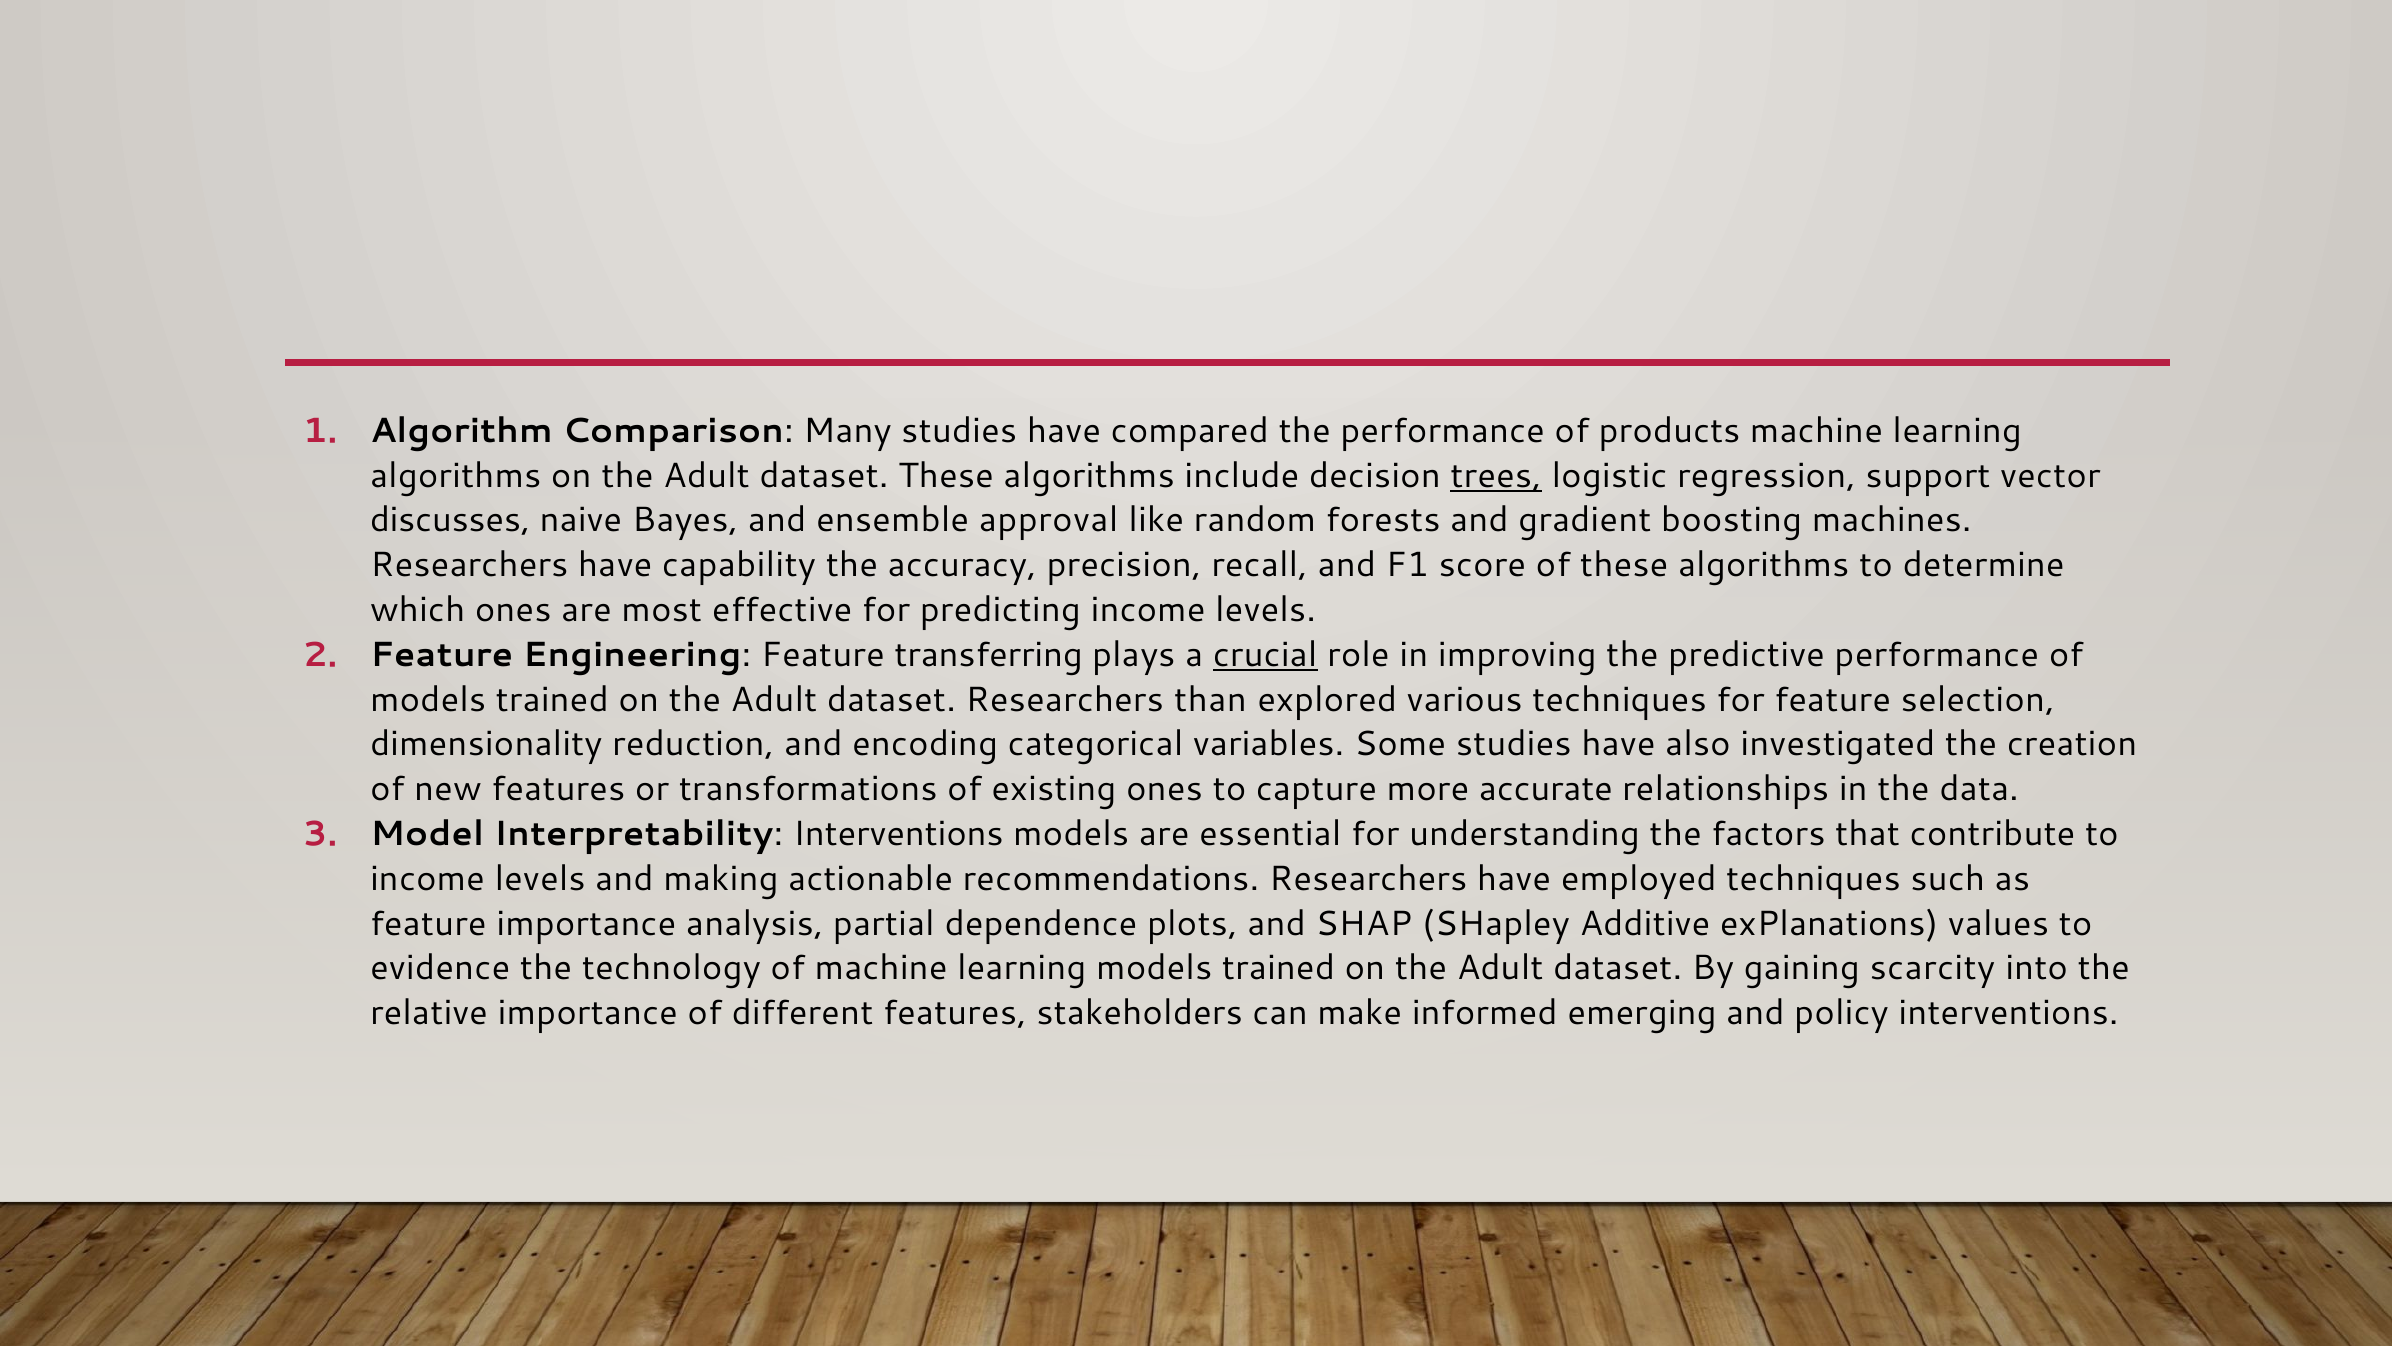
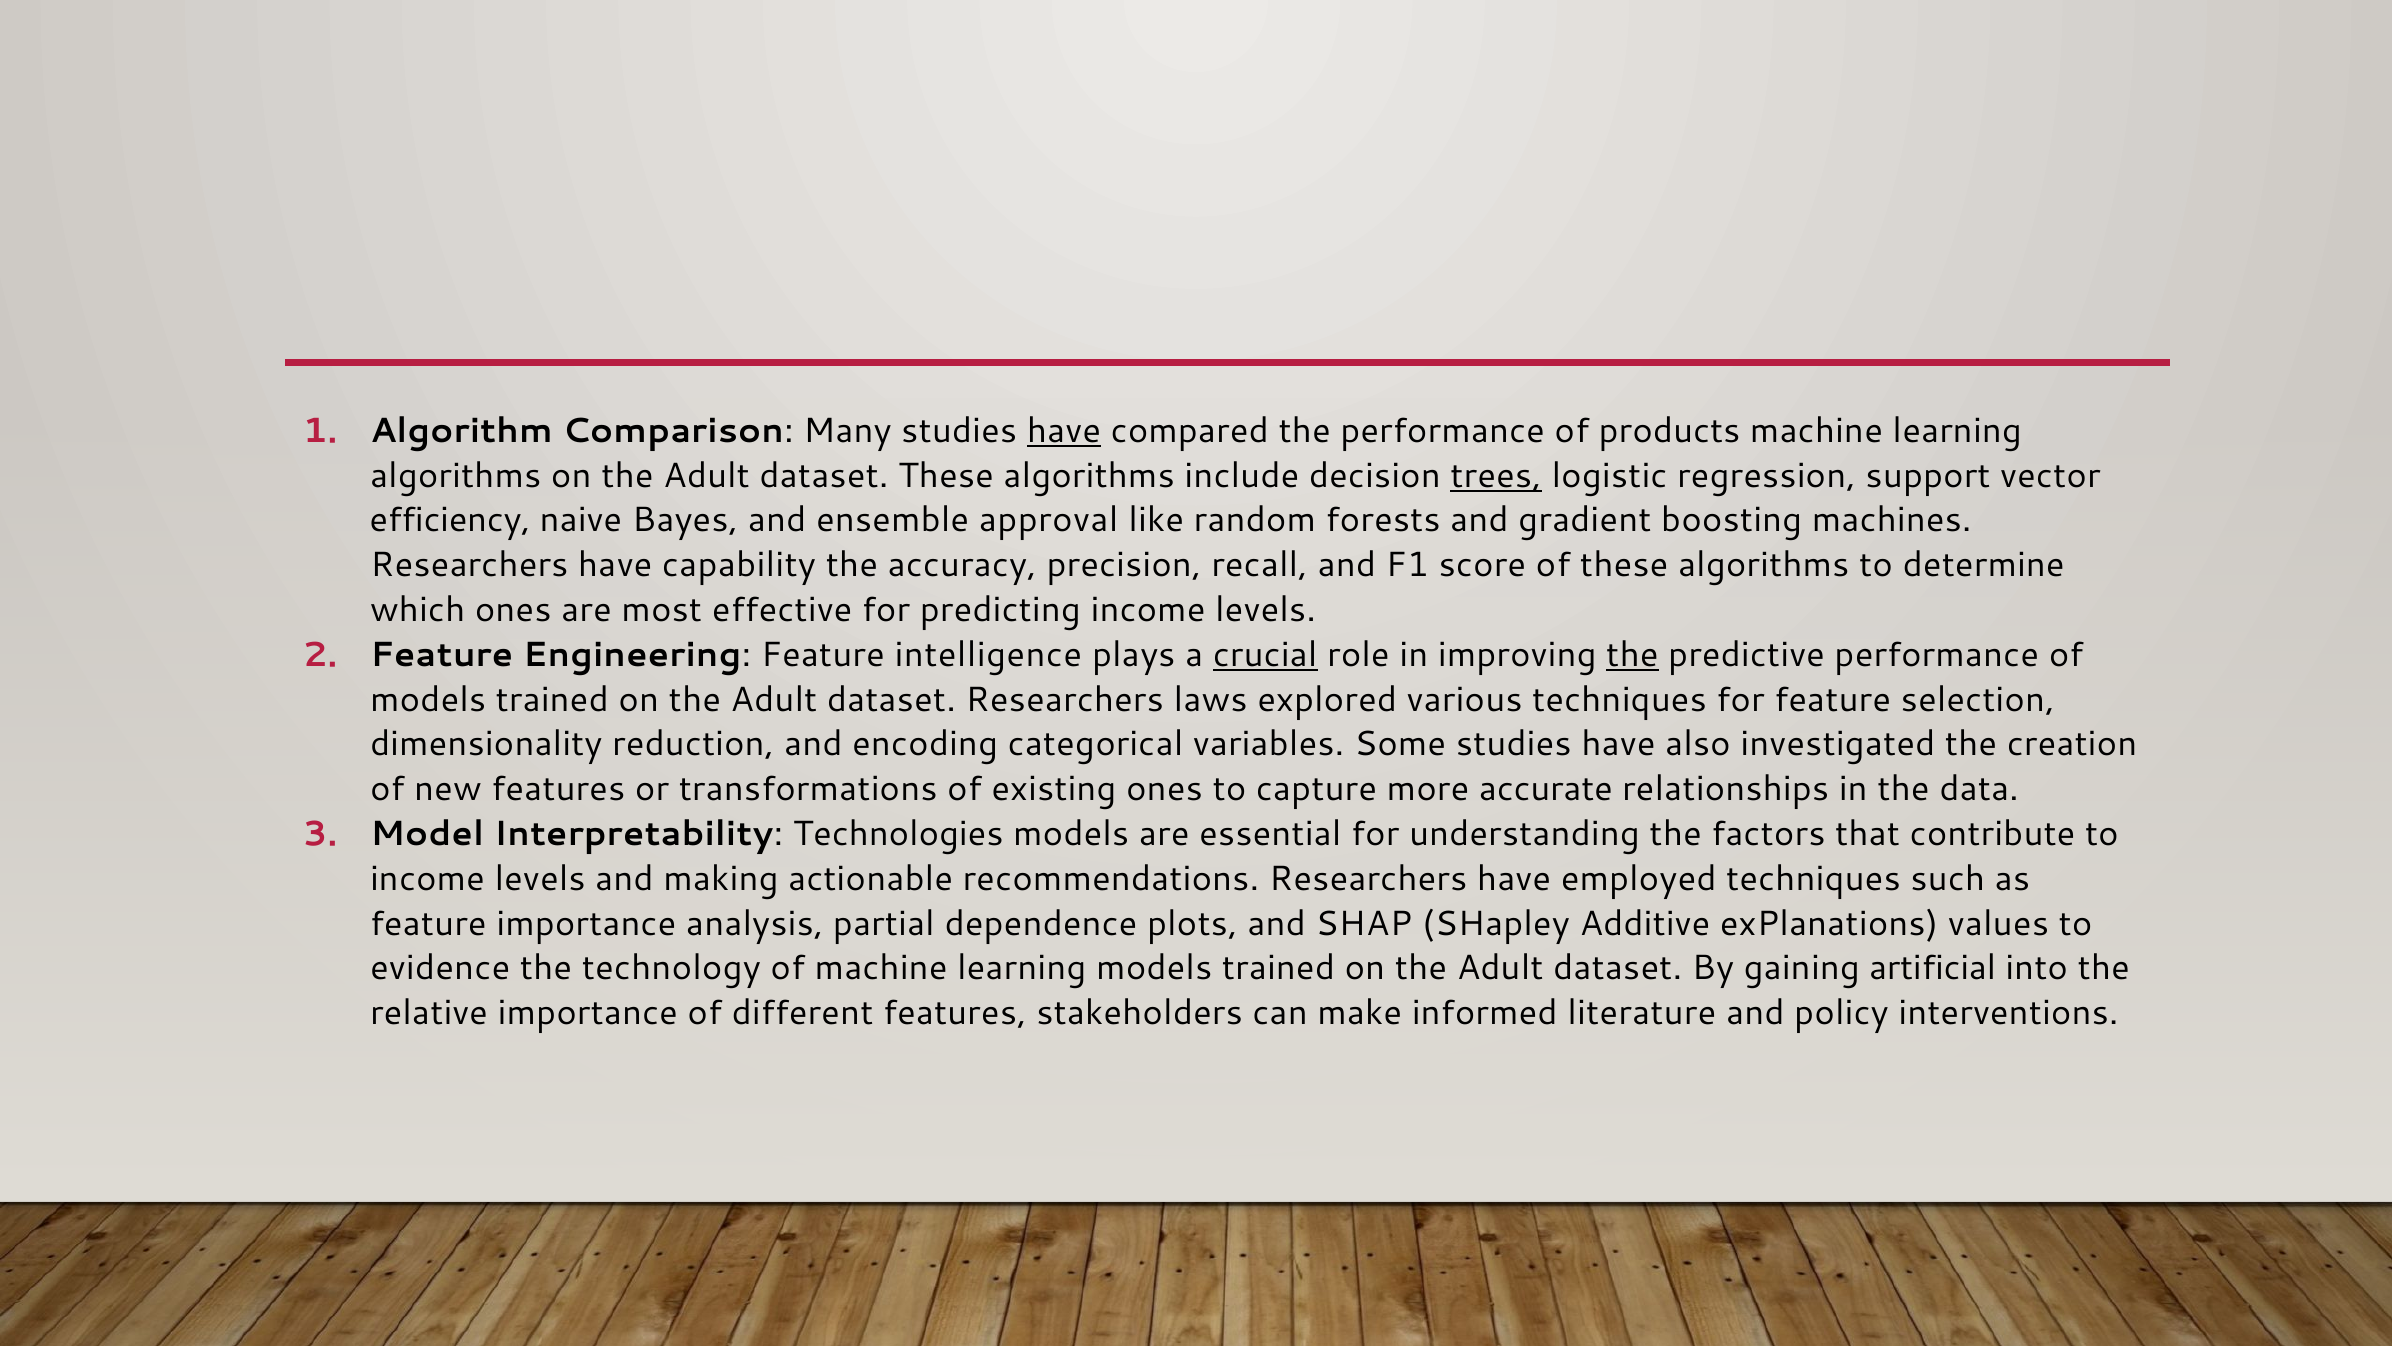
have underline: none -> present (1064, 431)
discusses: discusses -> efficiency (450, 520)
transferring: transferring -> intelligence (988, 655)
the underline: none -> present (1632, 655)
than: than -> laws (1211, 699)
Interpretability Interventions: Interventions -> Technologies (898, 834)
scarcity: scarcity -> artificial (1933, 968)
emerging: emerging -> literature (1642, 1013)
